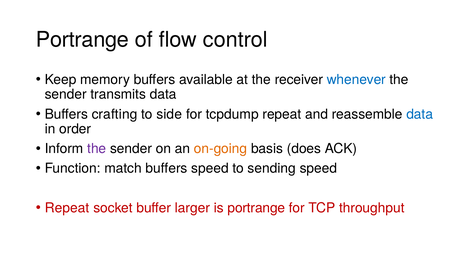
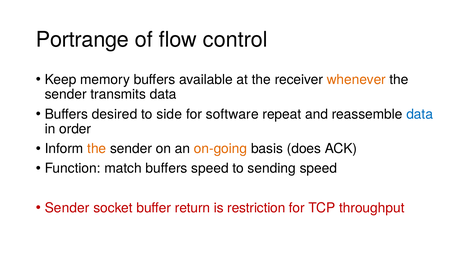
whenever colour: blue -> orange (356, 80)
crafting: crafting -> desired (115, 114)
tcpdump: tcpdump -> software (232, 114)
the colour: purple -> orange (97, 149)
Repeat: Repeat -> Sender (67, 208)
larger: larger -> return (193, 208)
is portrange: portrange -> restriction (256, 208)
